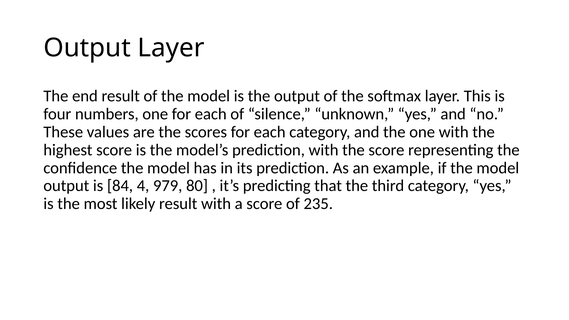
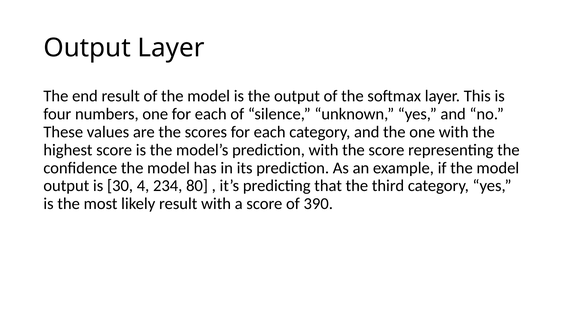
84: 84 -> 30 (120, 186)
979: 979 -> 234 (168, 186)
235: 235 -> 390 (318, 204)
